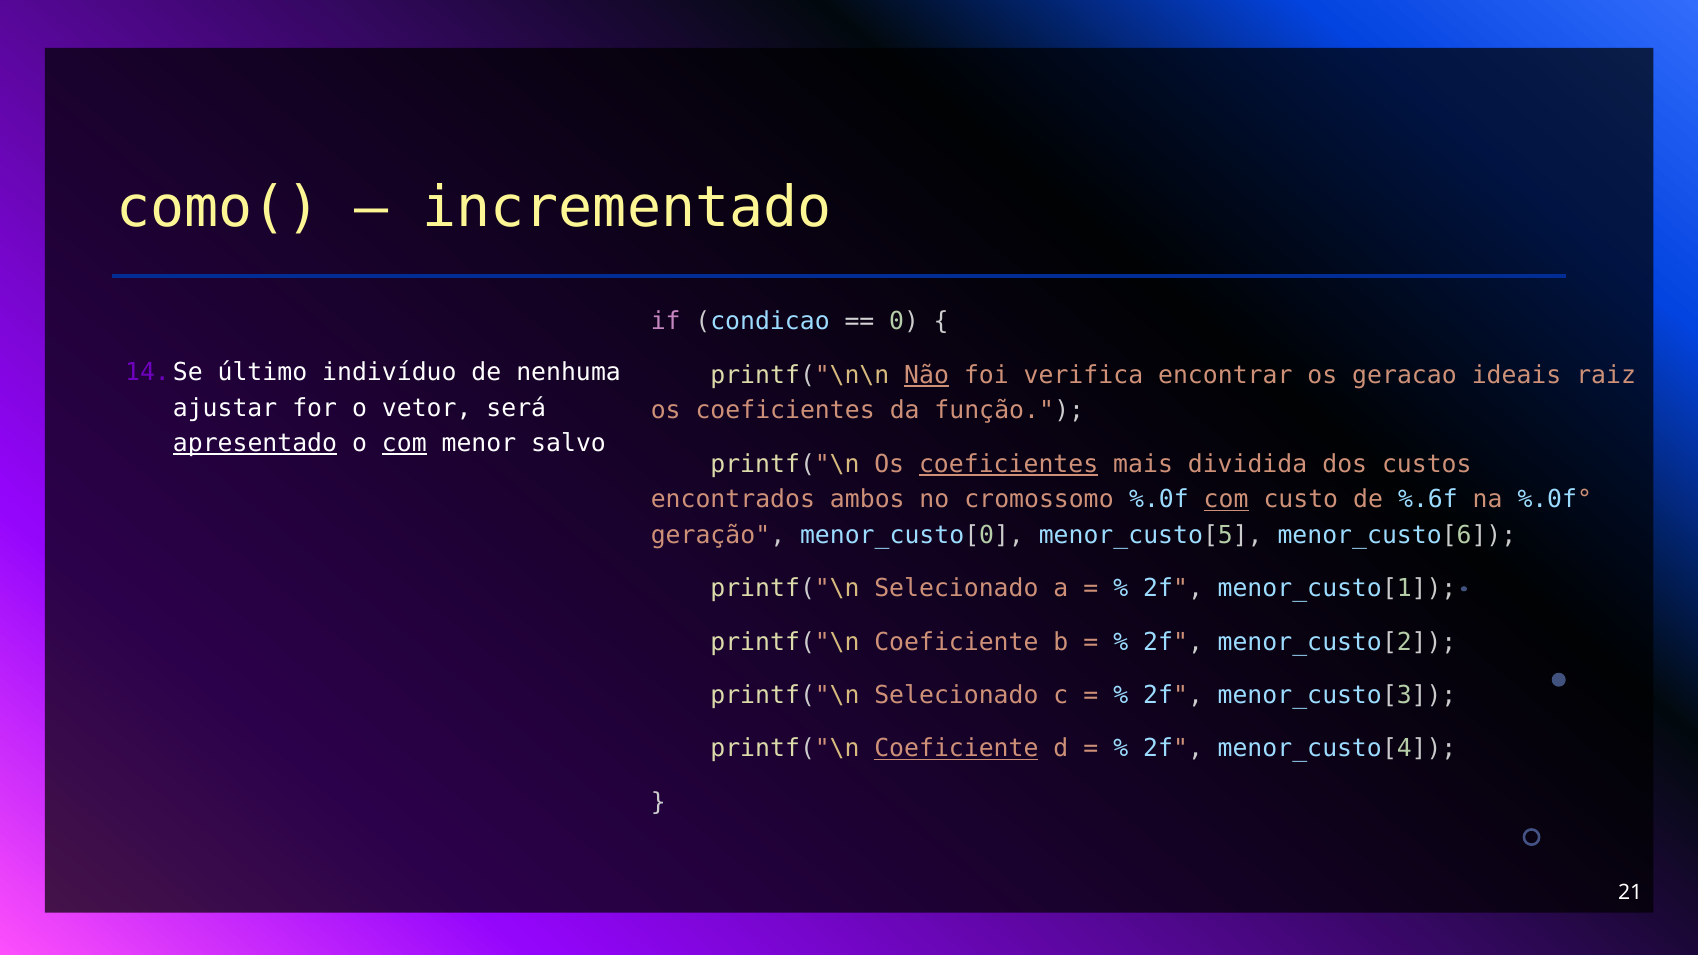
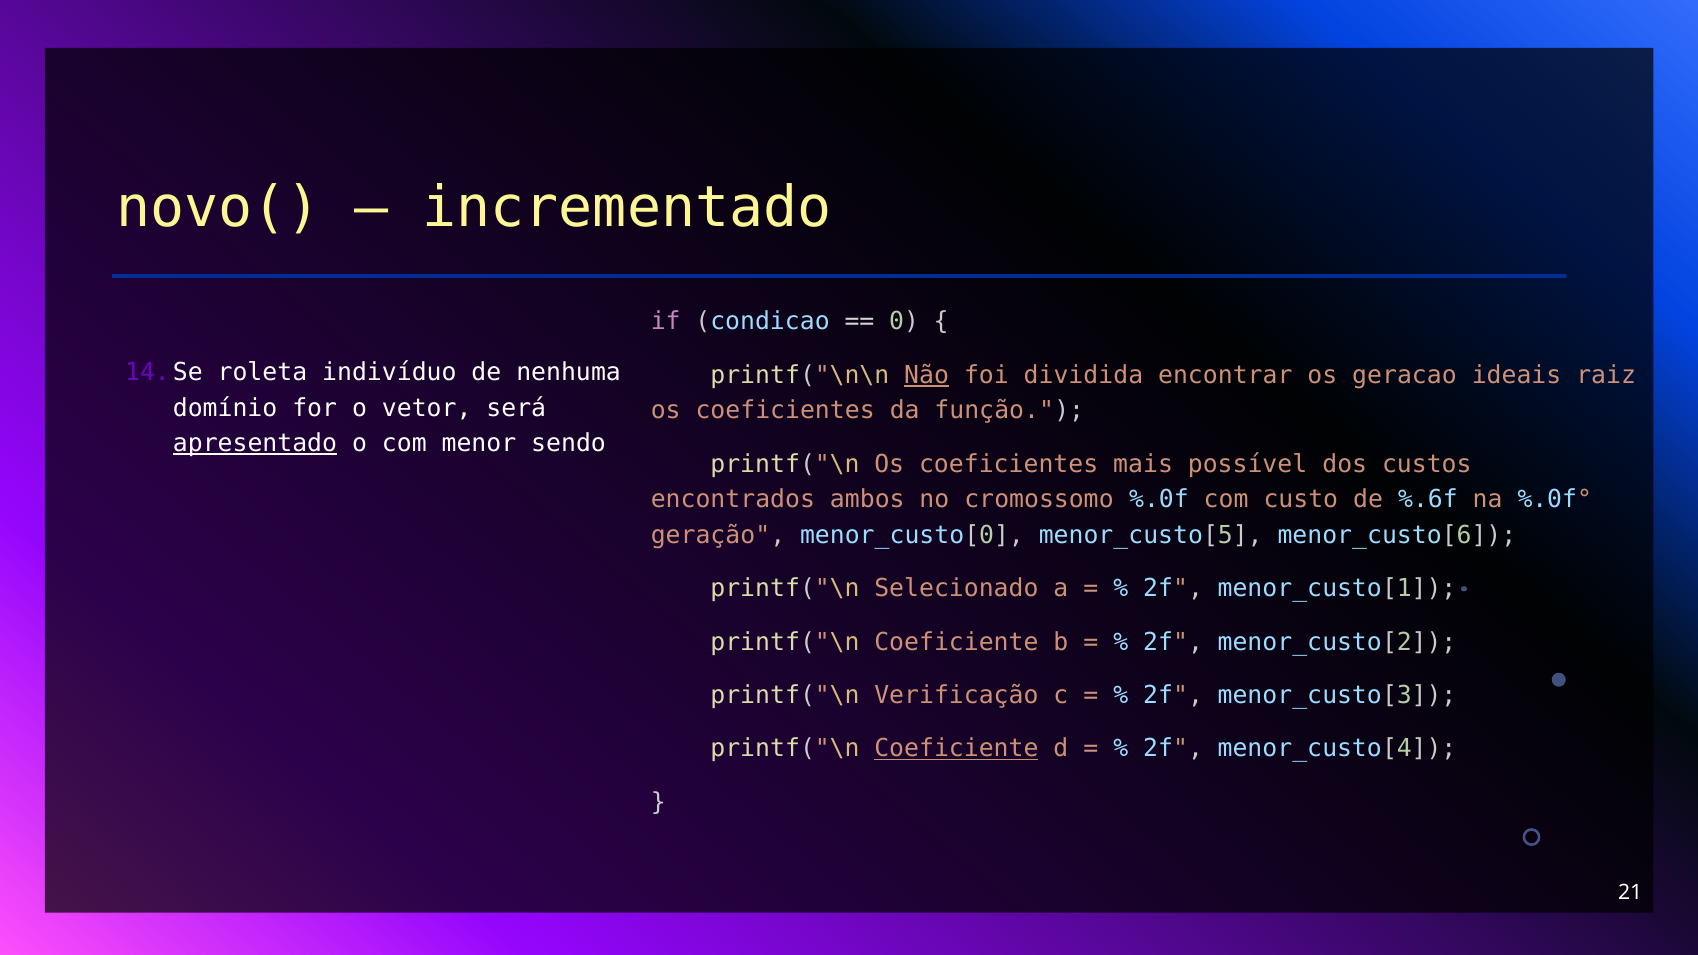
como(: como( -> novo( (218, 207)
último: último -> roleta (262, 372)
verifica: verifica -> dividida (1083, 375)
ajustar: ajustar -> domínio (225, 408)
com underline: present -> none (404, 444)
salvo: salvo -> sendo (569, 444)
coeficientes underline: present -> none (1009, 464)
dividida: dividida -> possível (1248, 464)
com underline: present -> none (1226, 500)
Selecionado: Selecionado -> Verificação (956, 696)
